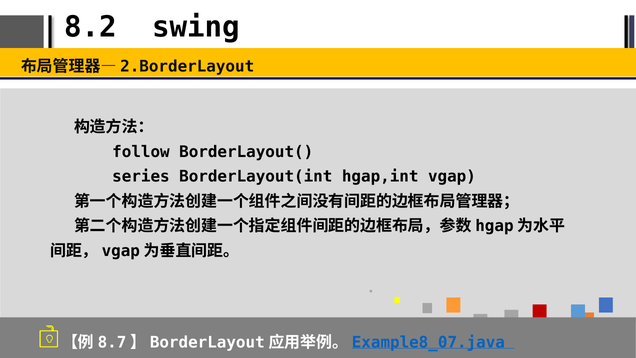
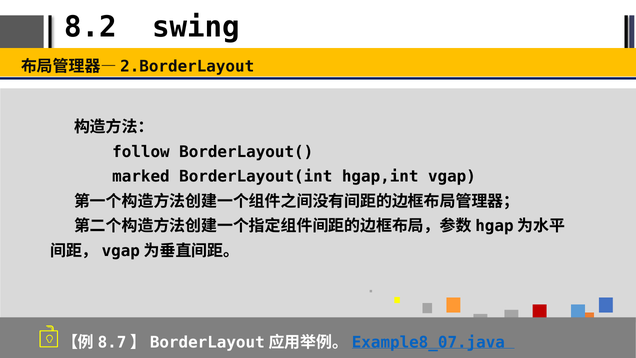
series: series -> marked (141, 176)
